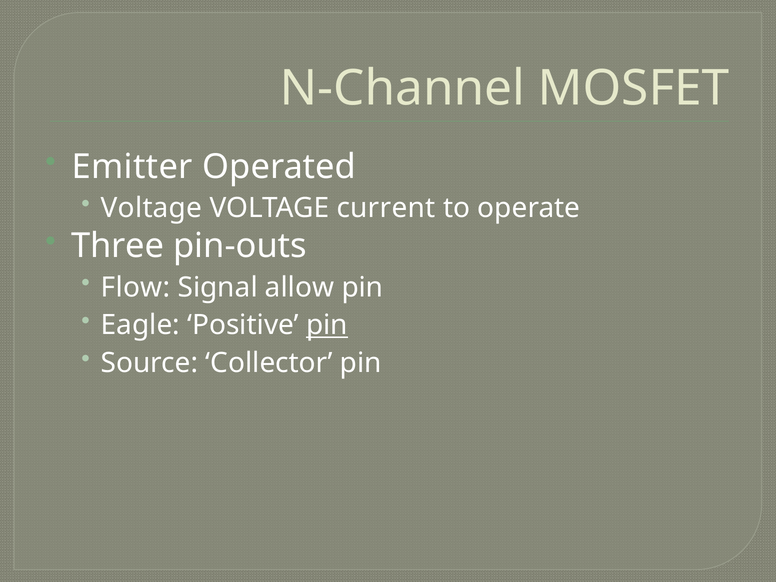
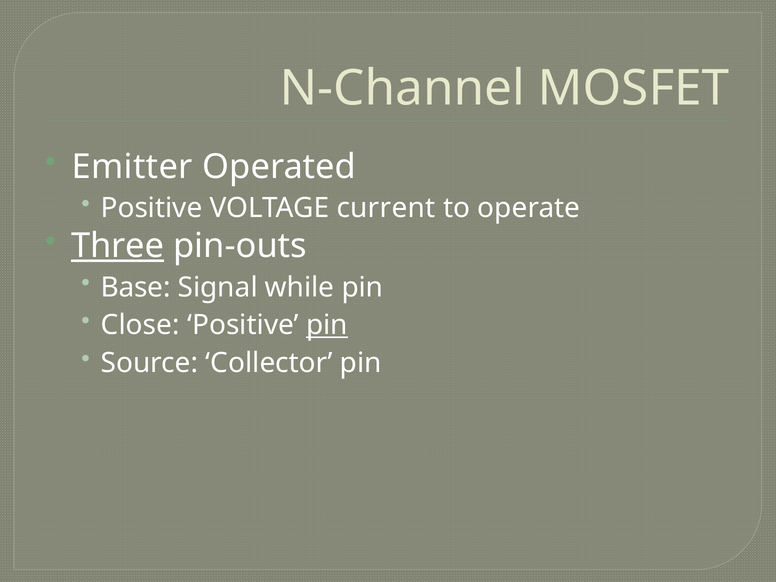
Voltage: Voltage -> Positive (152, 208)
Three underline: none -> present (118, 246)
Flow: Flow -> Base (136, 287)
allow: allow -> while (300, 287)
Eagle: Eagle -> Close (140, 325)
